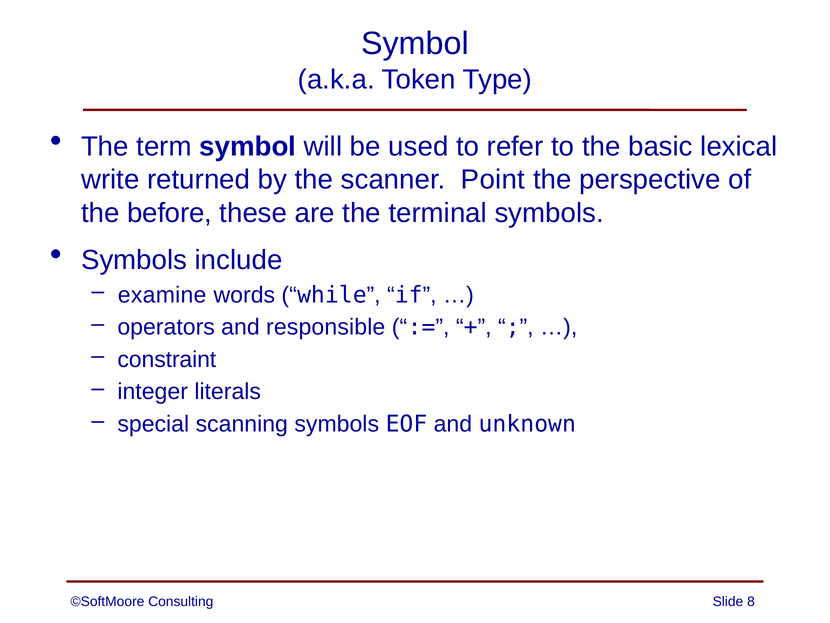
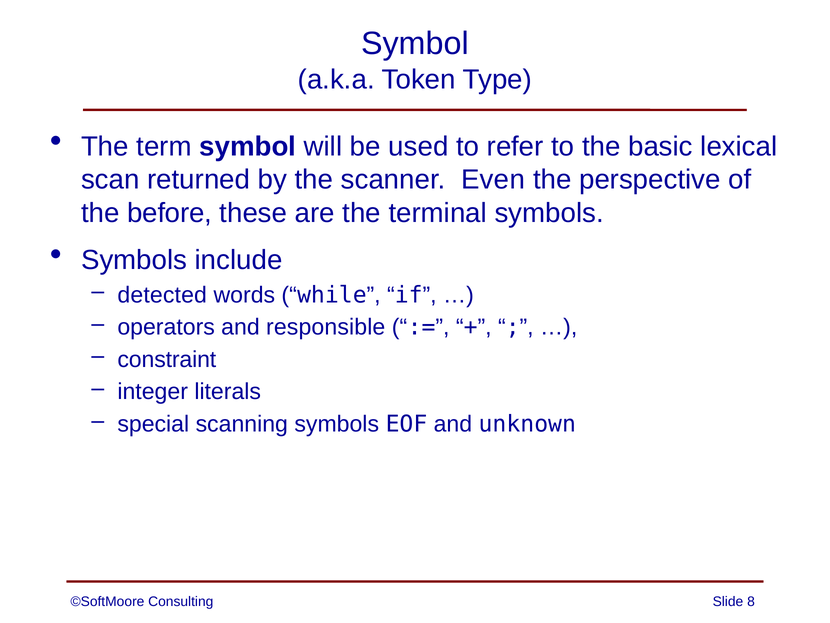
write: write -> scan (110, 180)
Point: Point -> Even (493, 180)
examine: examine -> detected (162, 295)
